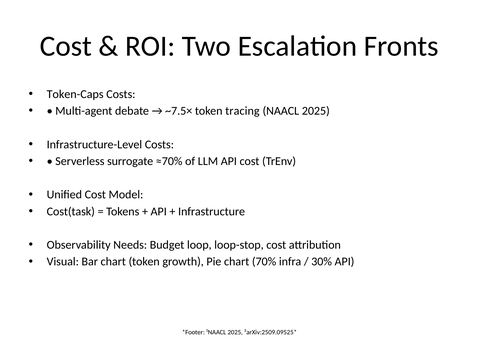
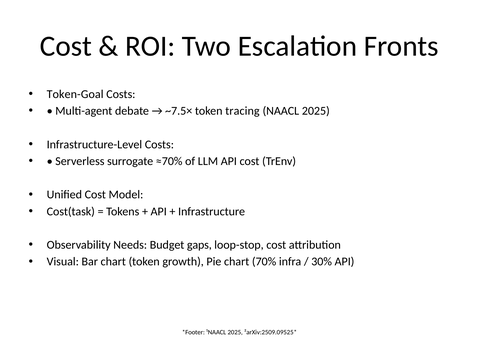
Token-Caps: Token-Caps -> Token-Goal (75, 94)
loop: loop -> gaps (199, 245)
